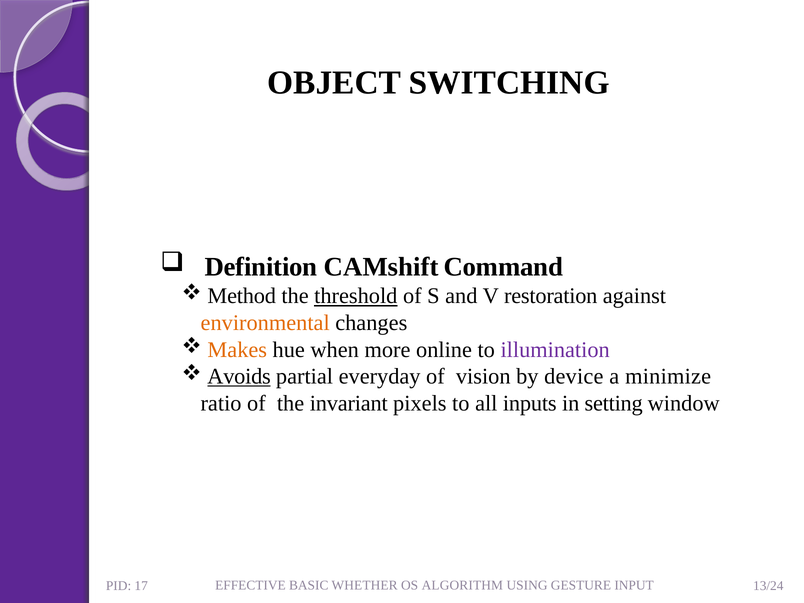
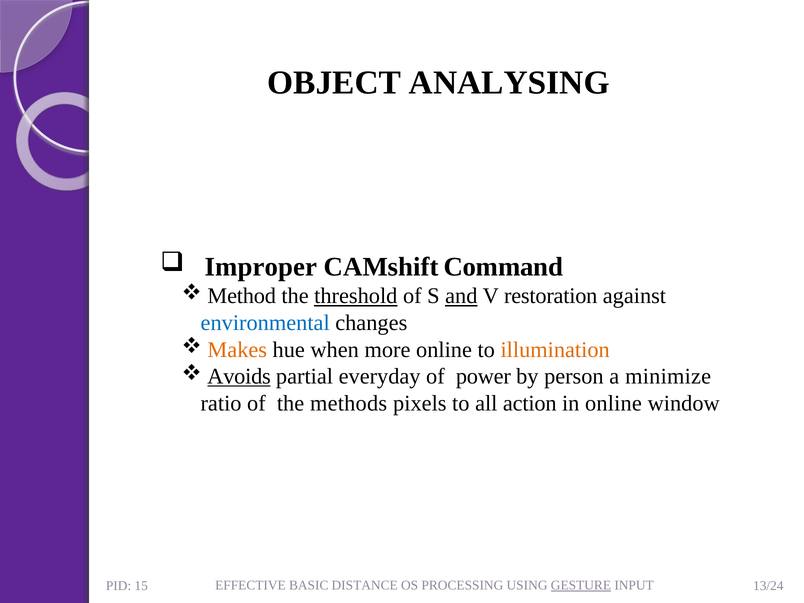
SWITCHING: SWITCHING -> ANALYSING (509, 83)
Definition: Definition -> Improper (261, 267)
and underline: none -> present (461, 296)
environmental colour: orange -> blue (265, 323)
illumination colour: purple -> orange (555, 350)
vision: vision -> power (483, 376)
device: device -> person (574, 376)
invariant: invariant -> methods (349, 403)
inputs: inputs -> action (530, 403)
in setting: setting -> online (613, 403)
WHETHER: WHETHER -> DISTANCE (365, 585)
ALGORITHM: ALGORITHM -> PROCESSING (462, 585)
GESTURE underline: none -> present (581, 585)
17: 17 -> 15 (141, 586)
